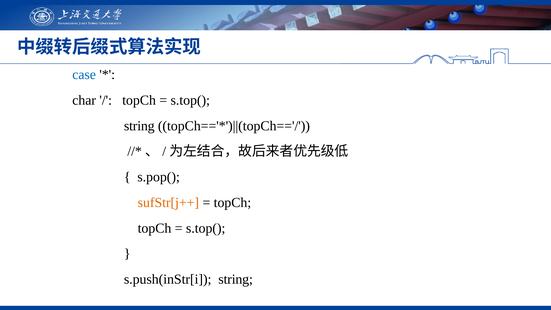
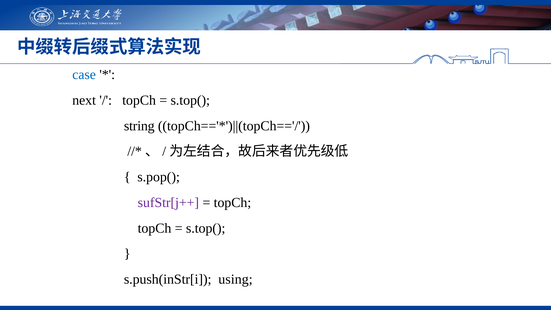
char: char -> next (84, 100)
sufStr[j++ colour: orange -> purple (168, 203)
s.push(inStr[i string: string -> using (235, 279)
